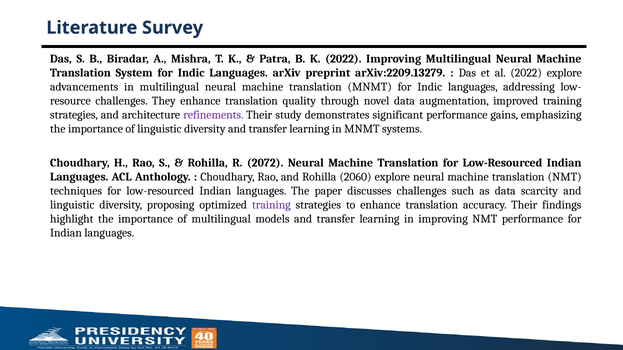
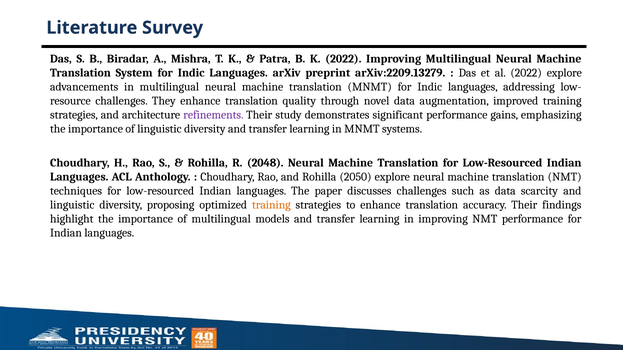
2072: 2072 -> 2048 (265, 163)
2060: 2060 -> 2050 (356, 177)
training colour: purple -> orange (271, 205)
